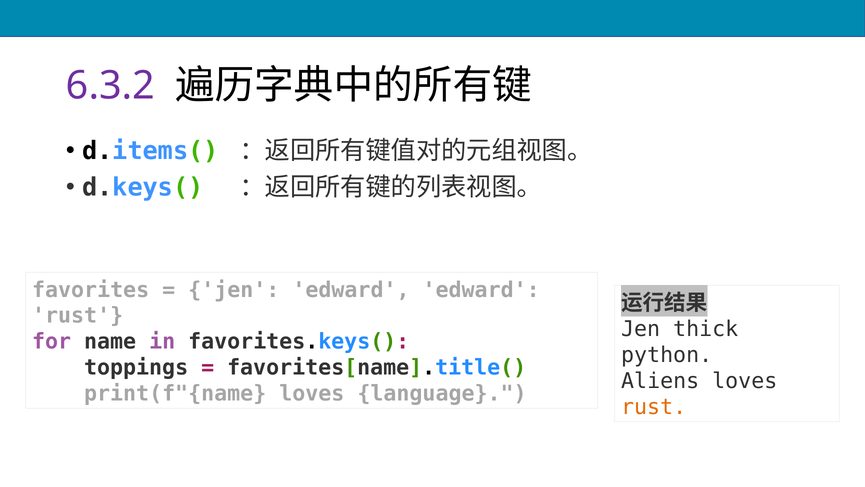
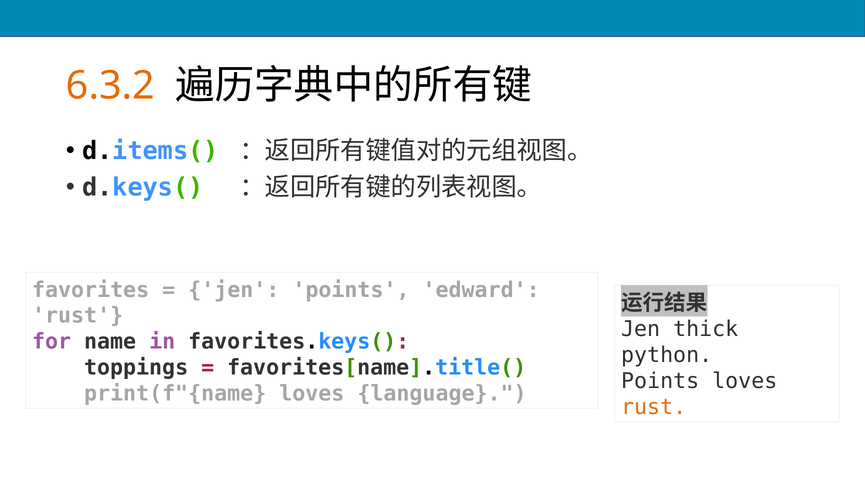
6.3.2 colour: purple -> orange (111, 86)
jen edward: edward -> points (351, 290)
Aliens: Aliens -> Points (660, 381)
